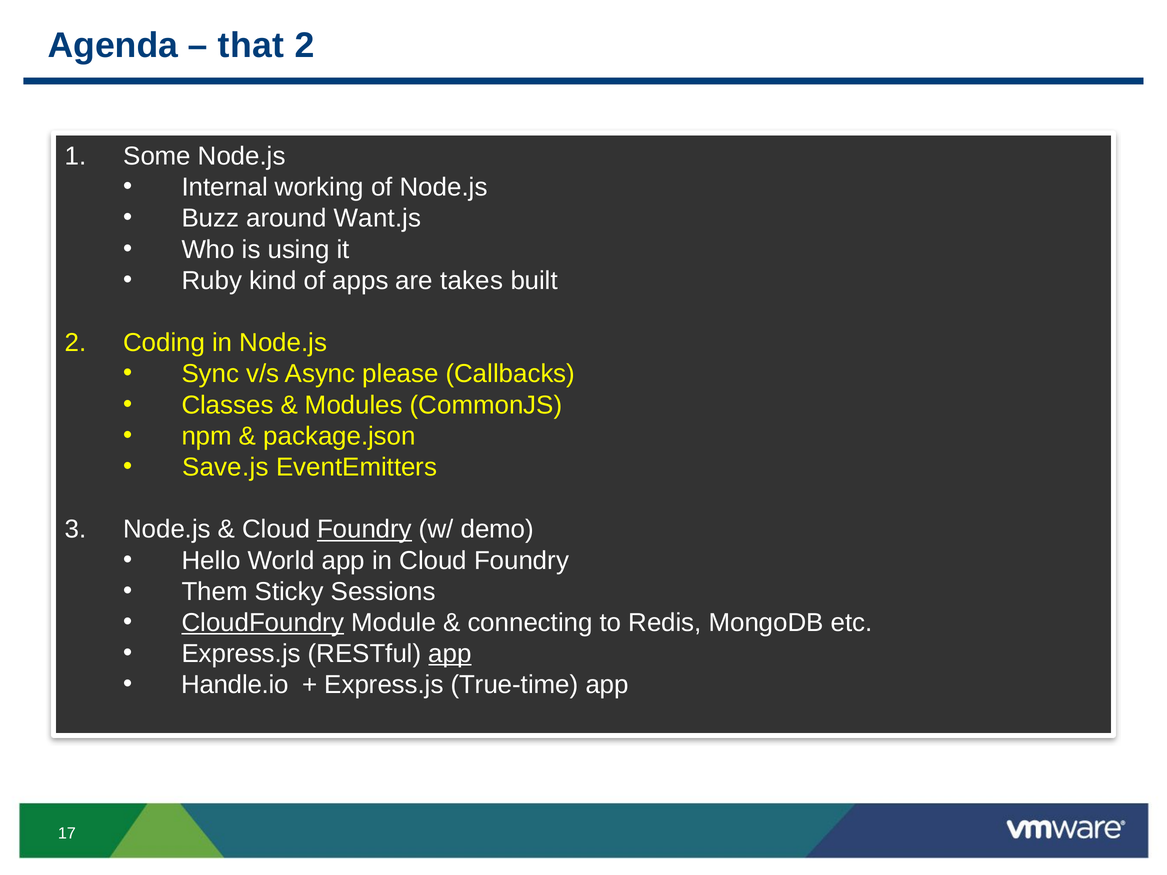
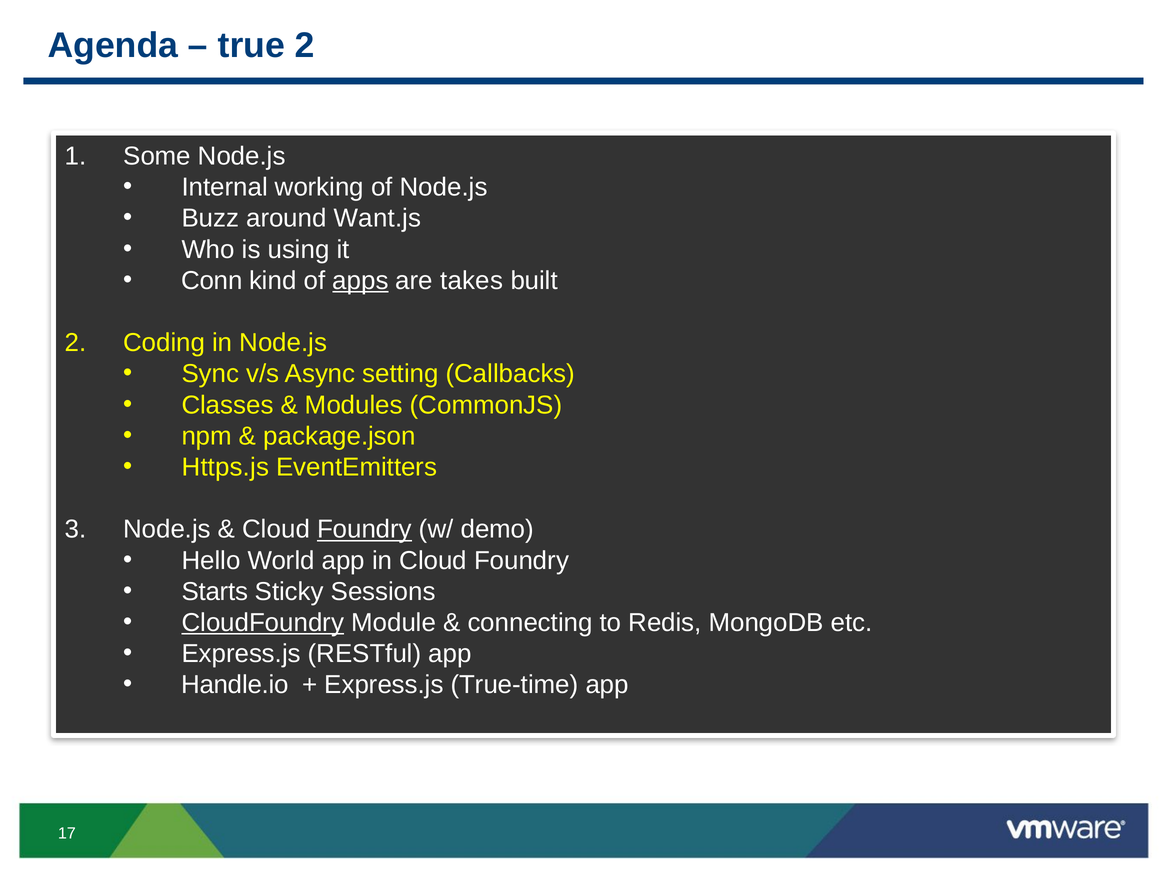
that: that -> true (251, 46)
Ruby: Ruby -> Conn (212, 281)
apps underline: none -> present (360, 281)
please: please -> setting (401, 374)
Save.js: Save.js -> Https.js (225, 467)
Them: Them -> Starts (215, 592)
app underline: present -> none (450, 654)
